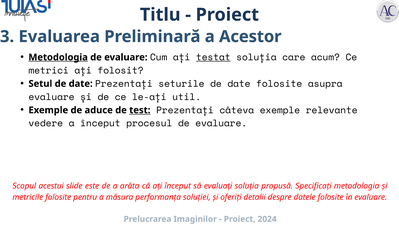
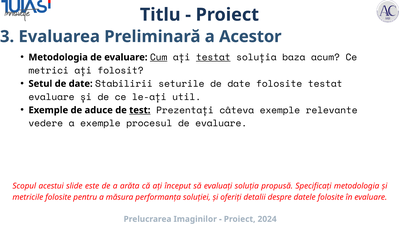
Metodologia underline: present -> none (58, 57)
Cum underline: none -> present (159, 57)
care: care -> baza (294, 57)
date Prezentați: Prezentați -> Stabilirii (124, 83)
folosite asupra: asupra -> testat (325, 83)
a început: început -> exemple (100, 123)
